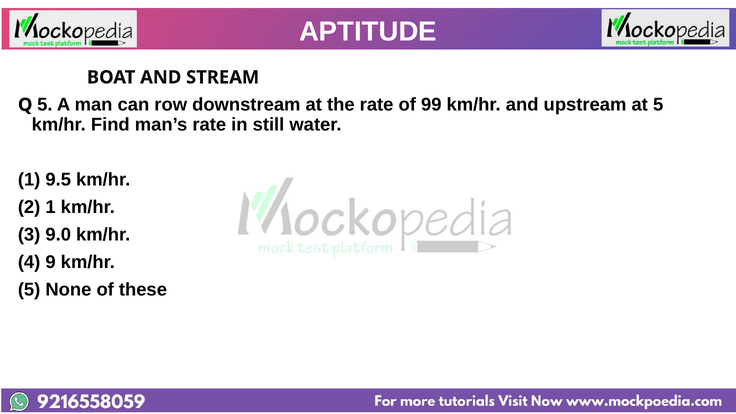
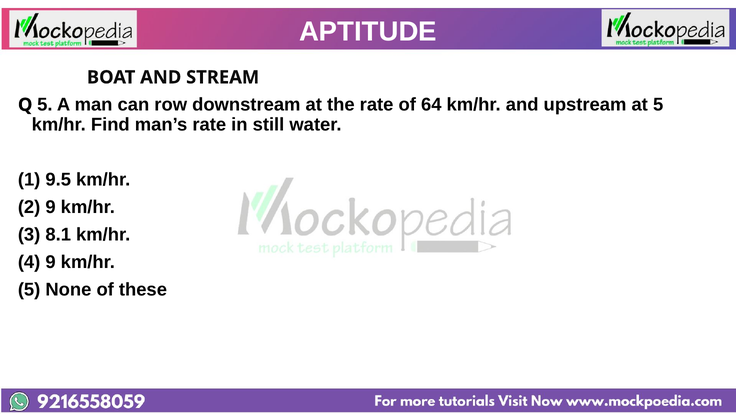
99: 99 -> 64 (431, 105)
2 1: 1 -> 9 (51, 207)
9.0: 9.0 -> 8.1 (58, 235)
